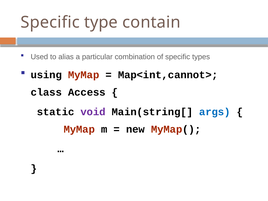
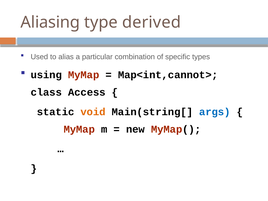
Specific: Specific -> Aliasing (50, 22)
contain: contain -> derived (151, 22)
void colour: purple -> orange (93, 112)
